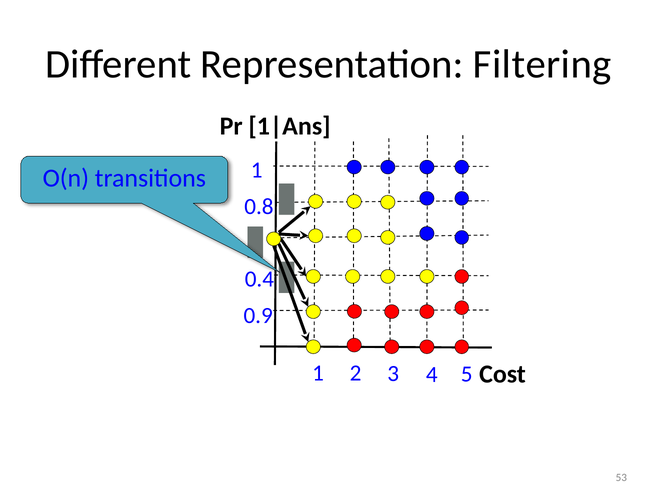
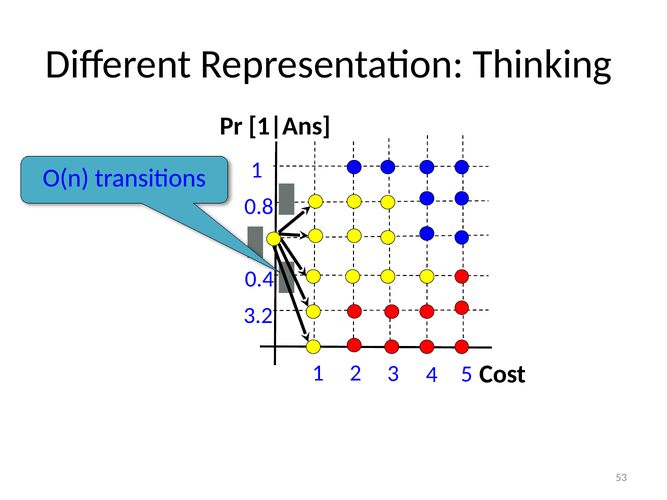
Filtering: Filtering -> Thinking (543, 65)
0.9: 0.9 -> 3.2 (258, 316)
